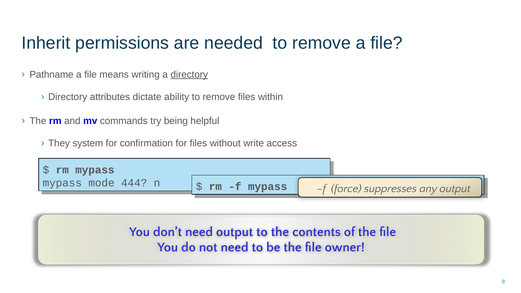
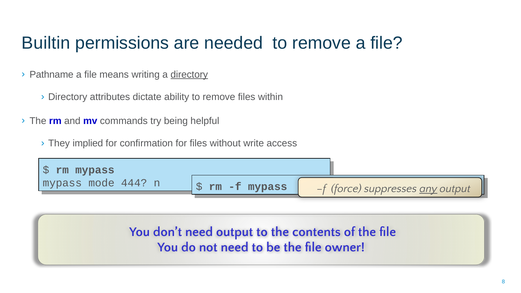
Inherit: Inherit -> Builtin (46, 43)
system: system -> implied (88, 143)
any underline: none -> present (428, 189)
